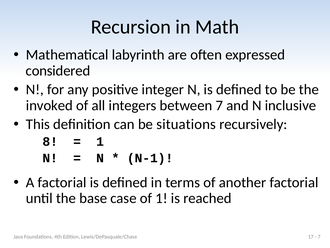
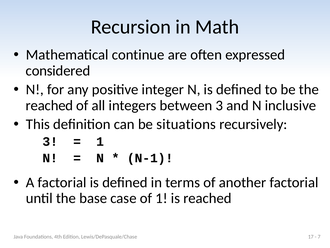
labyrinth: labyrinth -> continue (138, 55)
invoked: invoked -> reached (49, 105)
between 7: 7 -> 3 (219, 105)
8: 8 -> 3 (50, 141)
